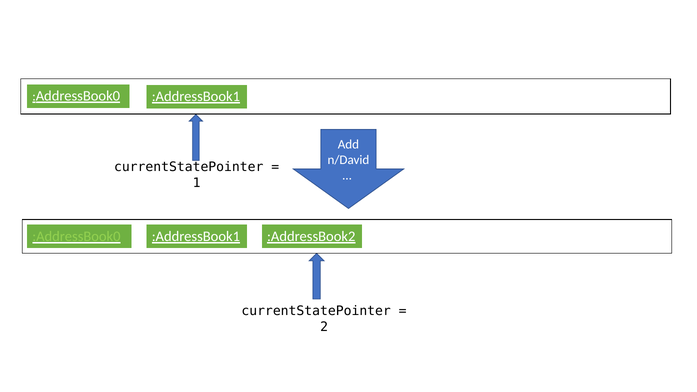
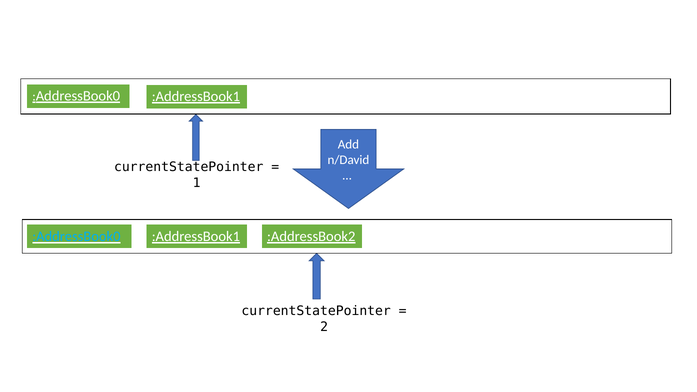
:AddressBook0 colour: light green -> light blue (76, 236)
